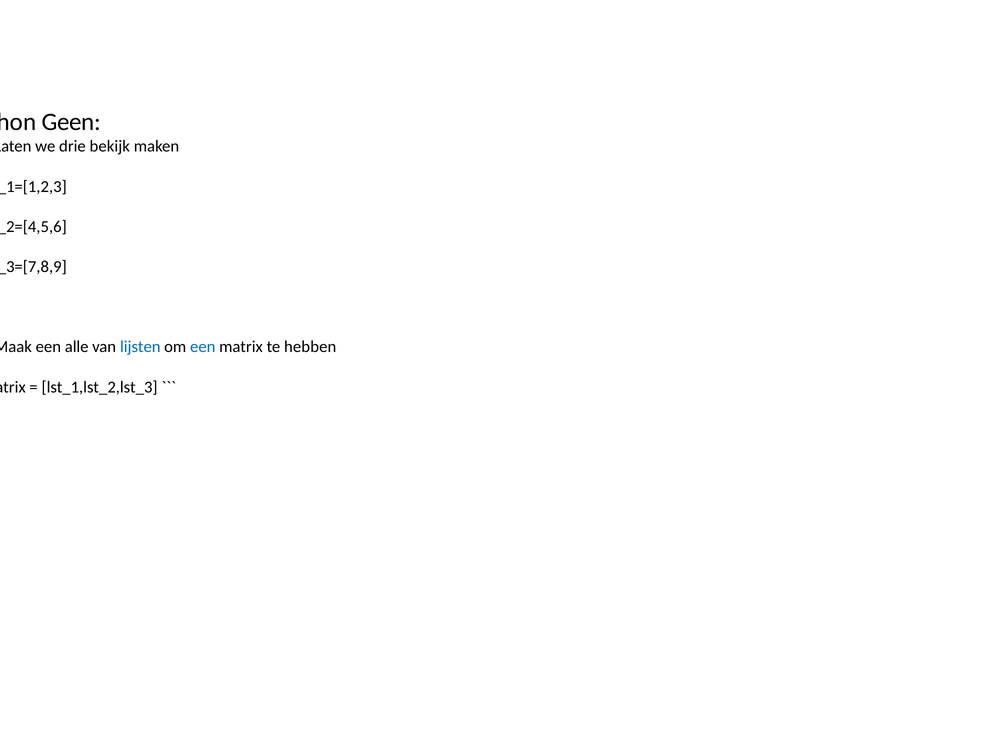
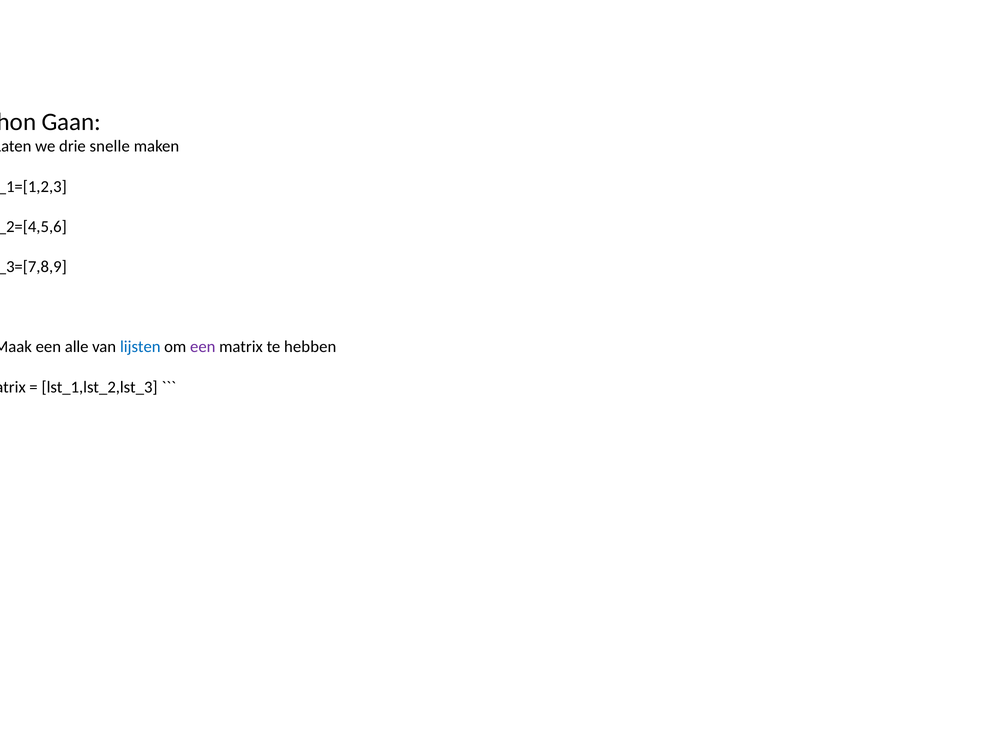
Geen: Geen -> Gaan (71, 122)
bekijk: bekijk -> snelle (110, 146)
een colour: blue -> purple (203, 347)
